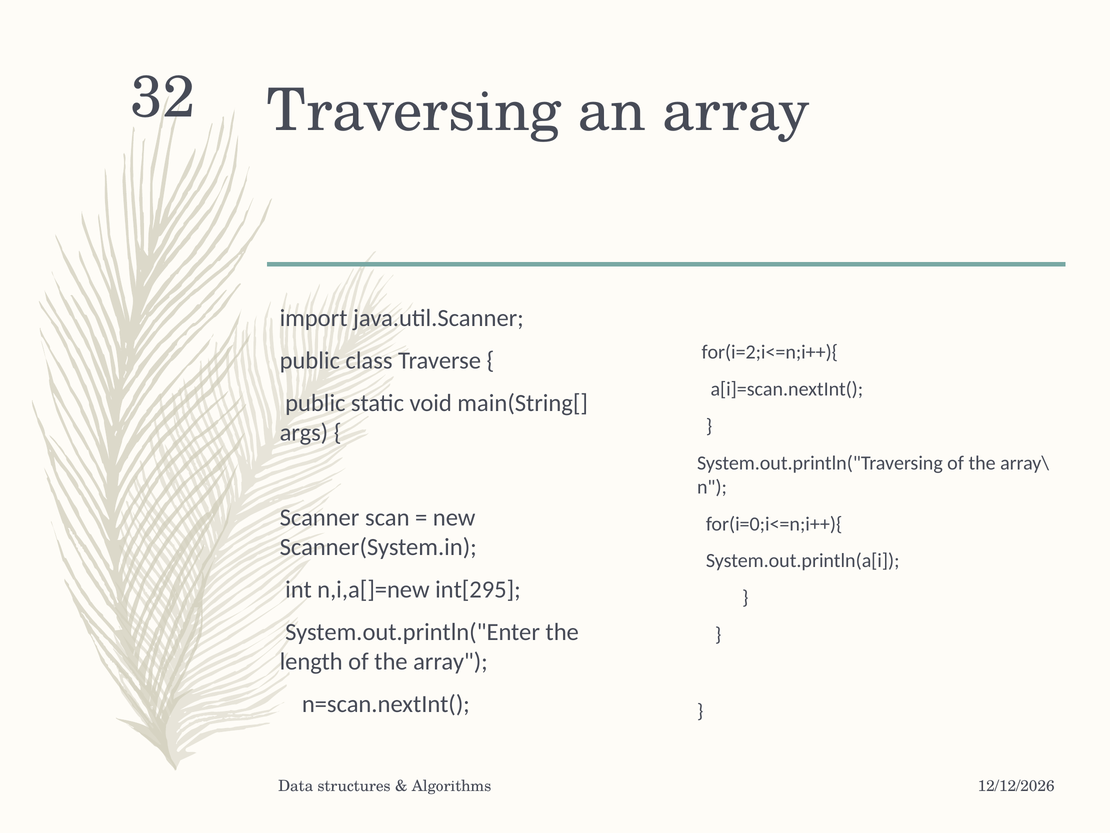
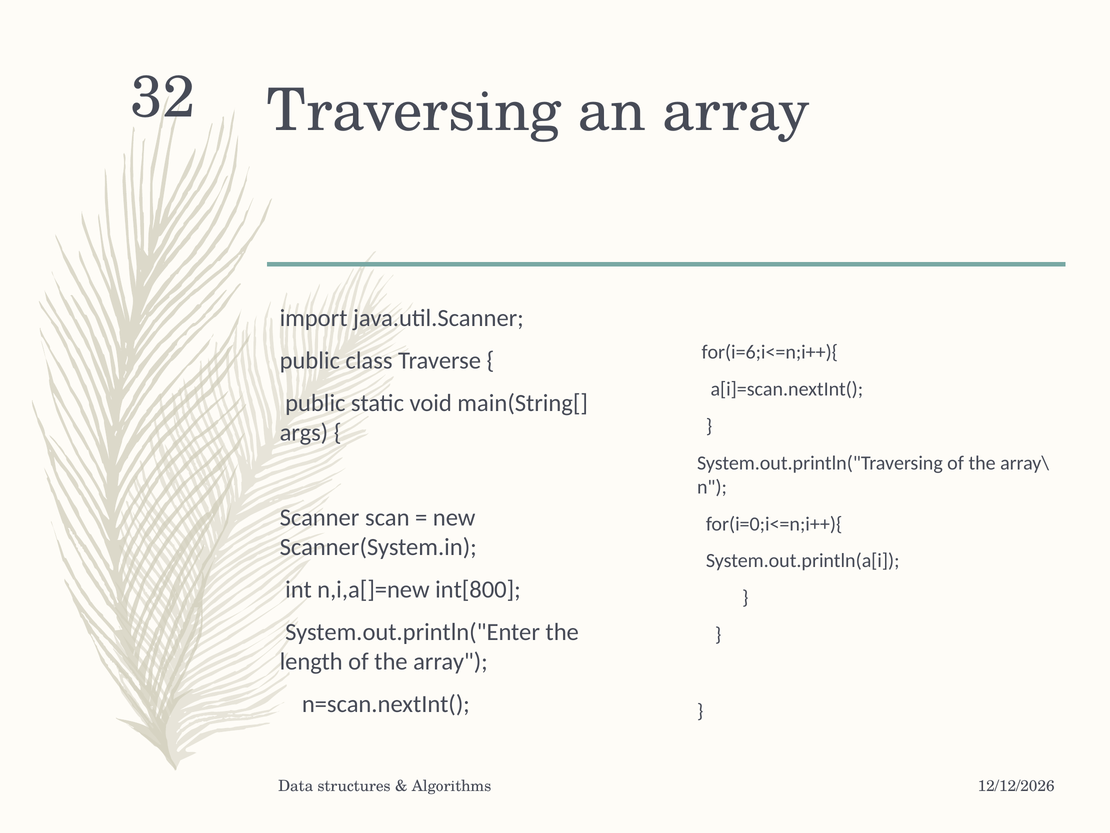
for(i=2;i<=n;i++){: for(i=2;i<=n;i++){ -> for(i=6;i<=n;i++){ (770, 352)
int[295: int[295 -> int[800 (478, 589)
